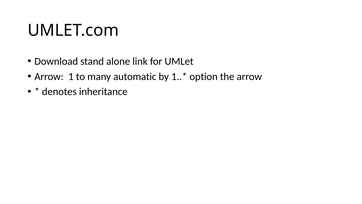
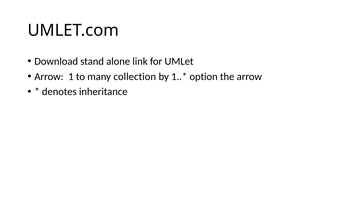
automatic: automatic -> collection (135, 76)
